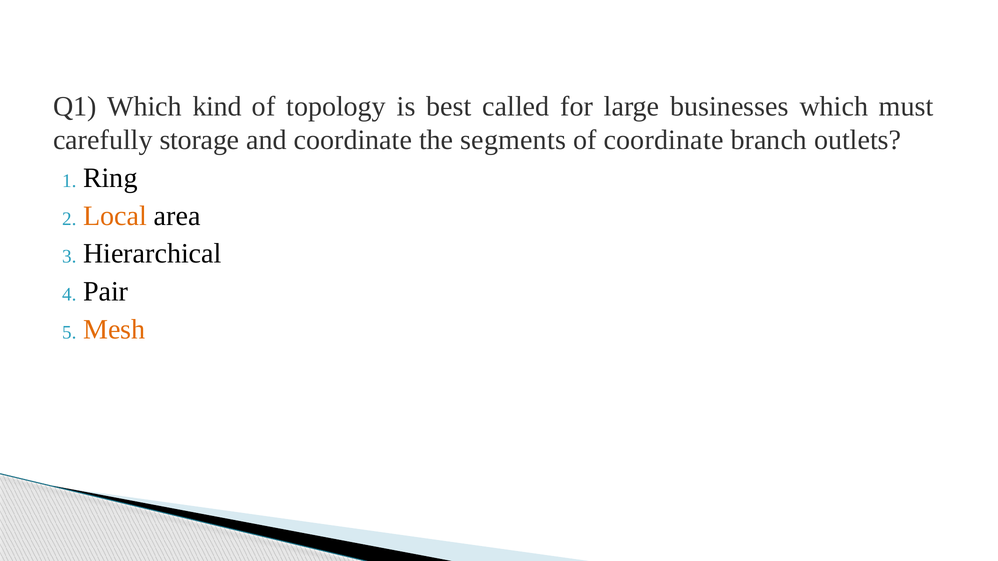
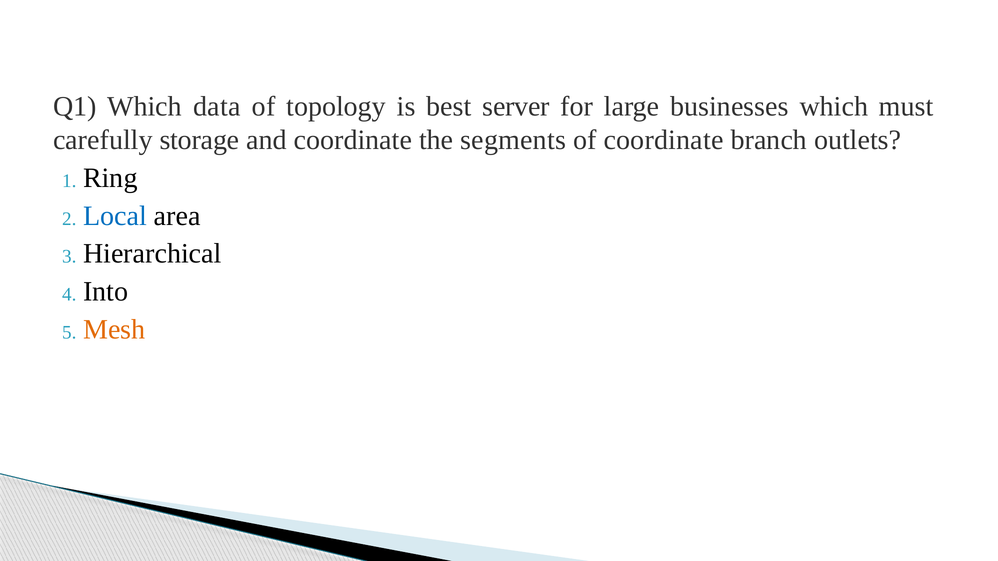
kind: kind -> data (217, 107)
called: called -> server (516, 107)
Local colour: orange -> blue (115, 216)
Pair: Pair -> Into (106, 292)
